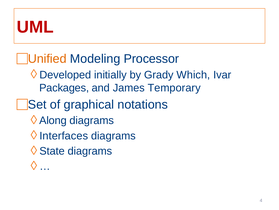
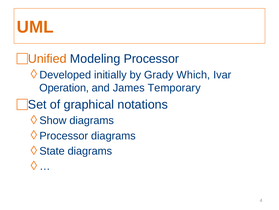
UML colour: red -> orange (35, 27)
Packages: Packages -> Operation (64, 88)
Along: Along -> Show (53, 120)
Interfaces: Interfaces -> Processor (64, 135)
